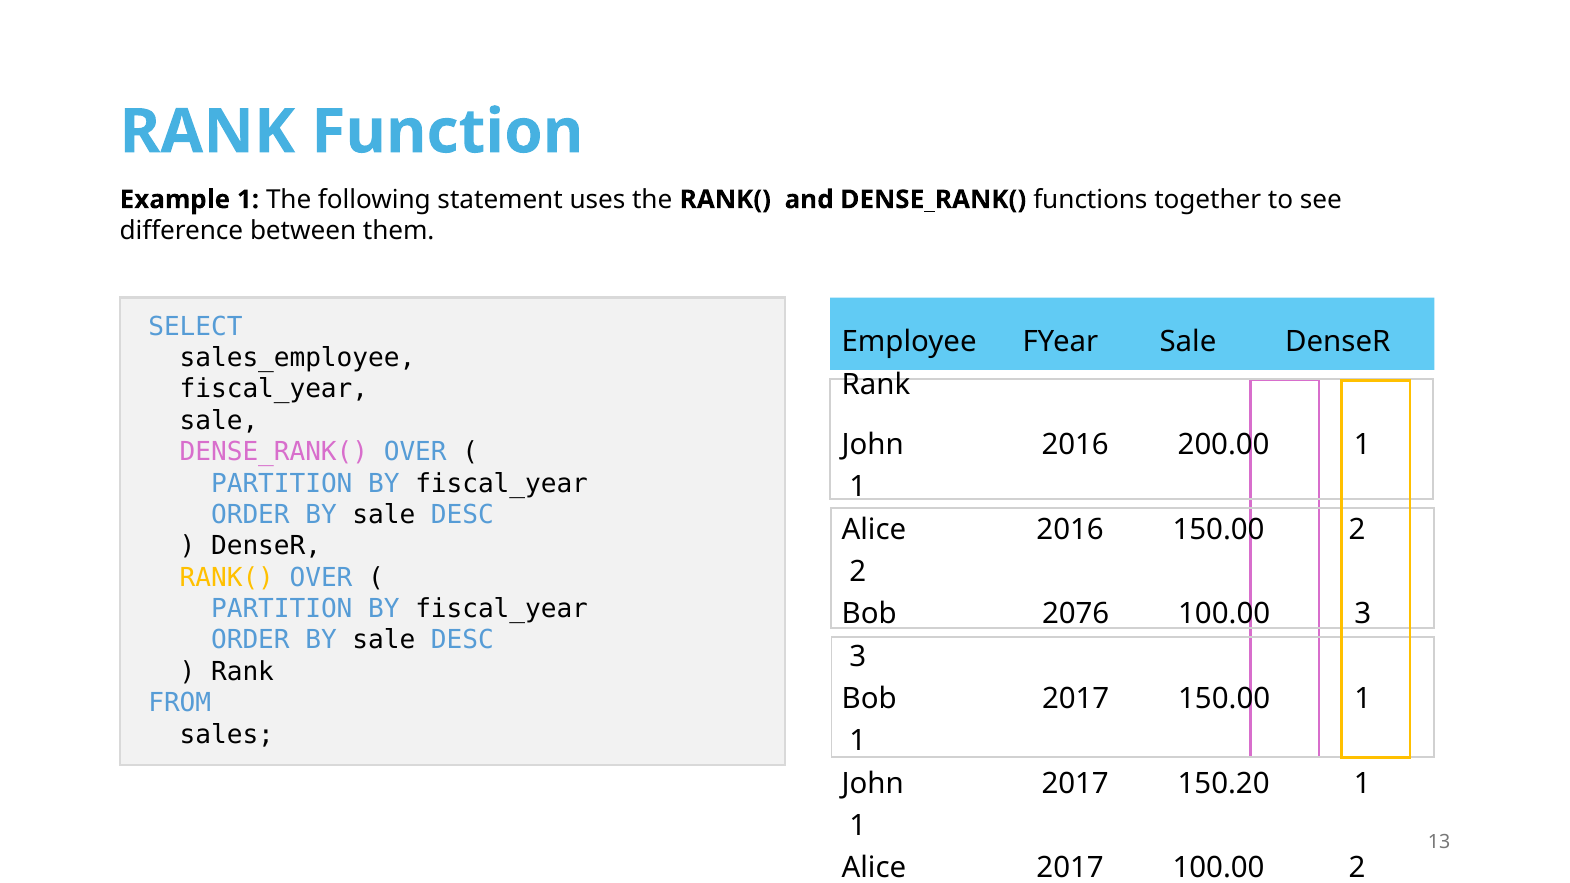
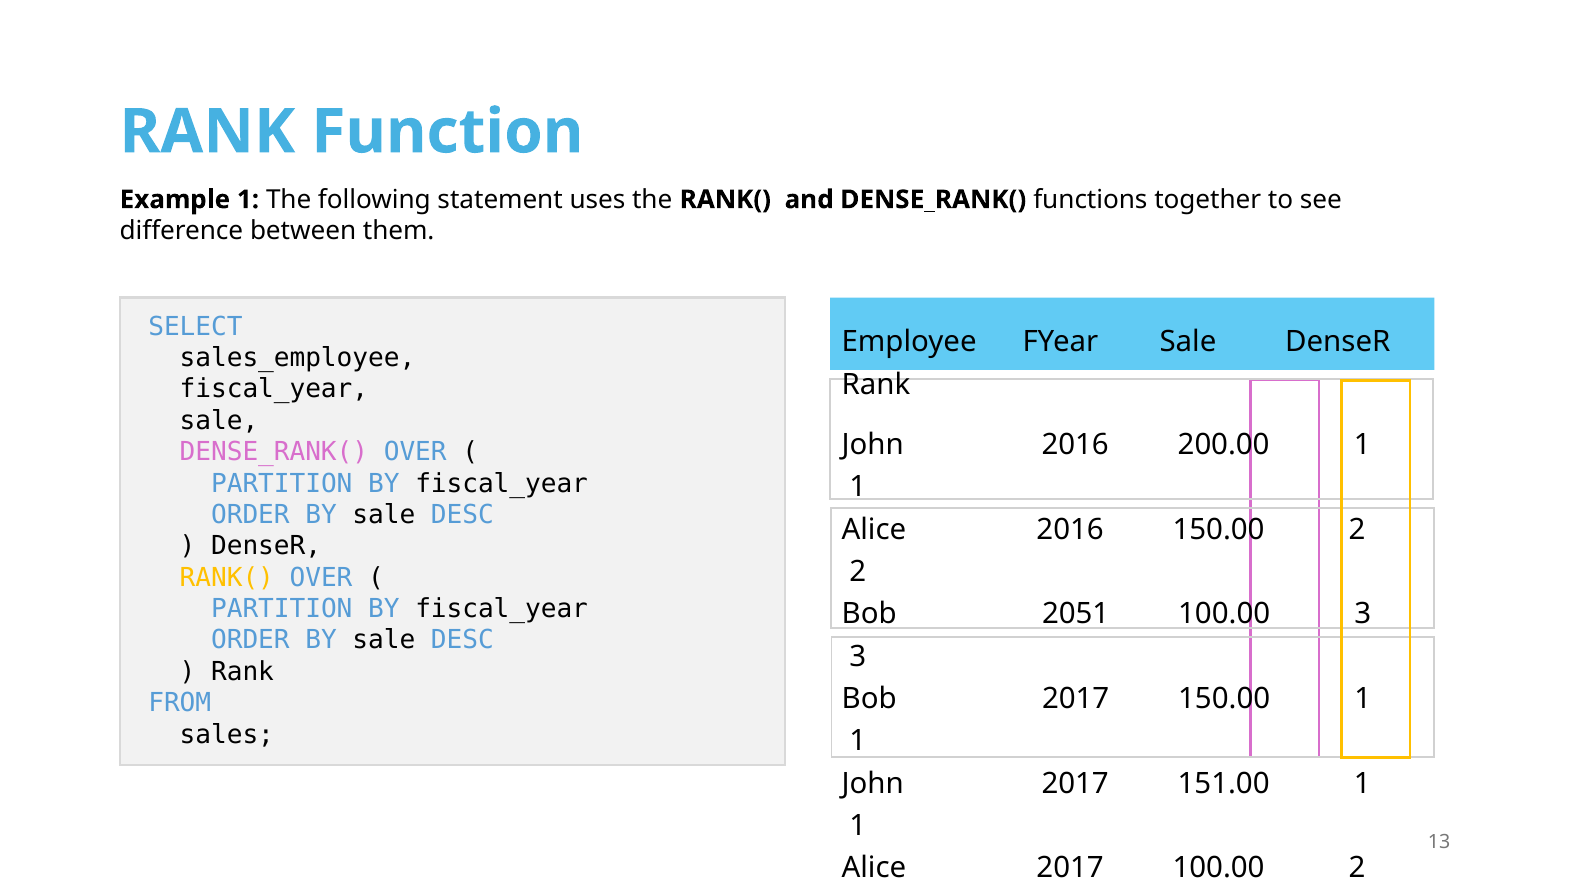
2076: 2076 -> 2051 (1076, 614)
150.20: 150.20 -> 151.00 (1224, 784)
